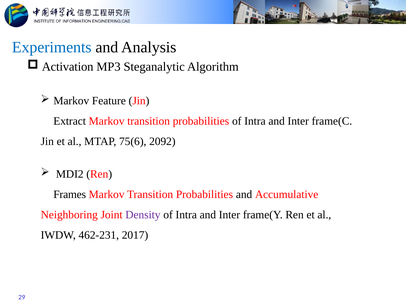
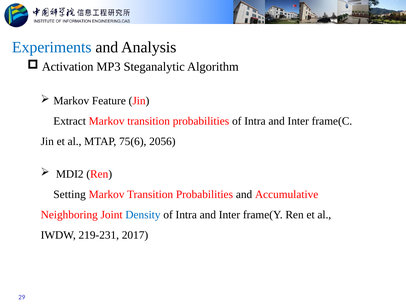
2092: 2092 -> 2056 (162, 141)
Frames: Frames -> Setting (70, 194)
Density colour: purple -> blue (143, 214)
462-231: 462-231 -> 219-231 (99, 235)
